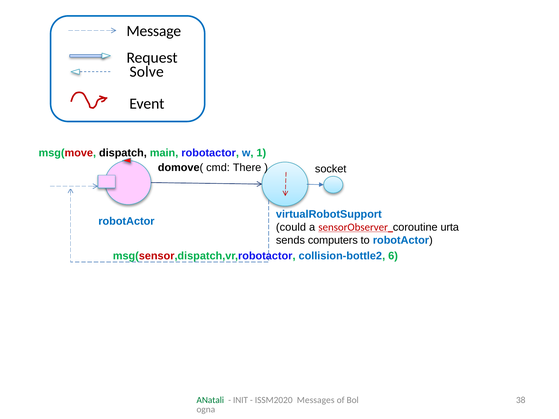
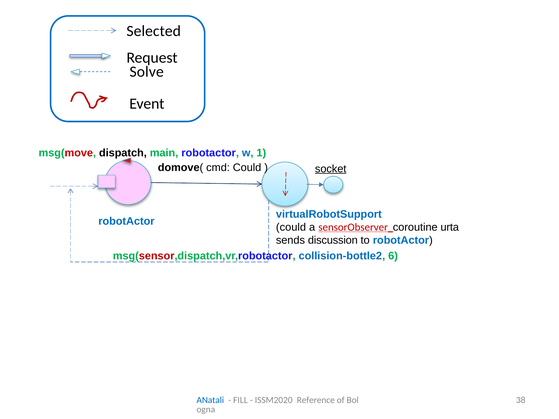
Message: Message -> Selected (154, 31)
cmd There: There -> Could (247, 168)
socket underline: none -> present (331, 169)
computers: computers -> discussion (333, 240)
ANatali colour: green -> blue (210, 400)
INIT: INIT -> FILL (240, 400)
Messages: Messages -> Reference (316, 400)
